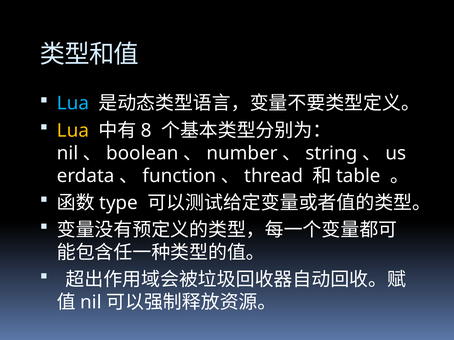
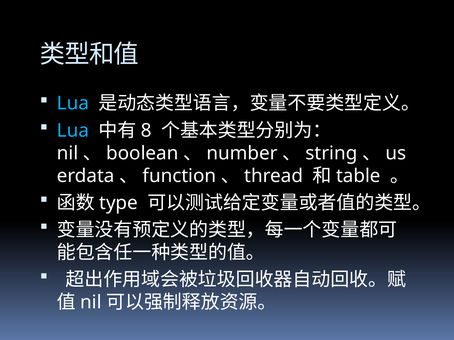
Lua colour: yellow -> light blue (73, 131)
